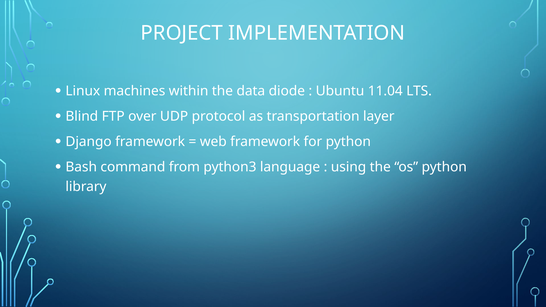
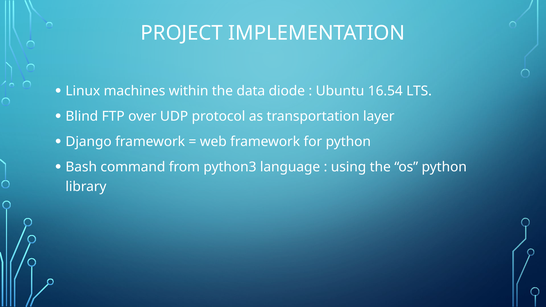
11.04: 11.04 -> 16.54 (385, 91)
